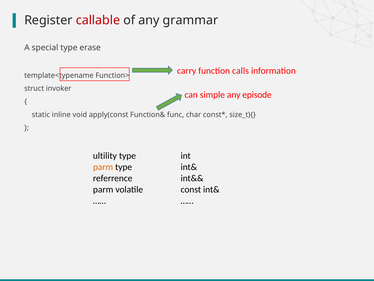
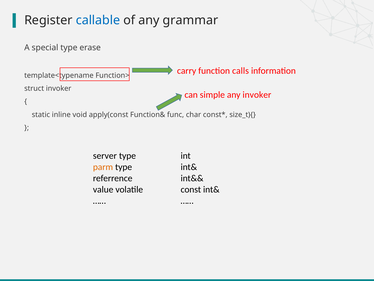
callable colour: red -> blue (98, 20)
any episode: episode -> invoker (257, 95)
ultility: ultility -> server (105, 156)
parm: parm -> value (103, 189)
